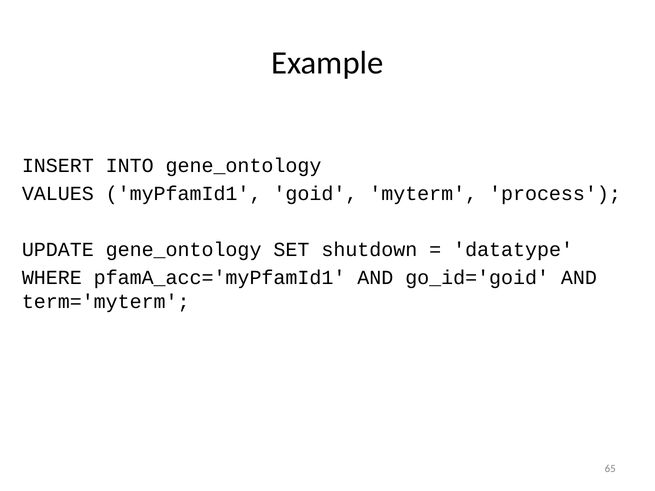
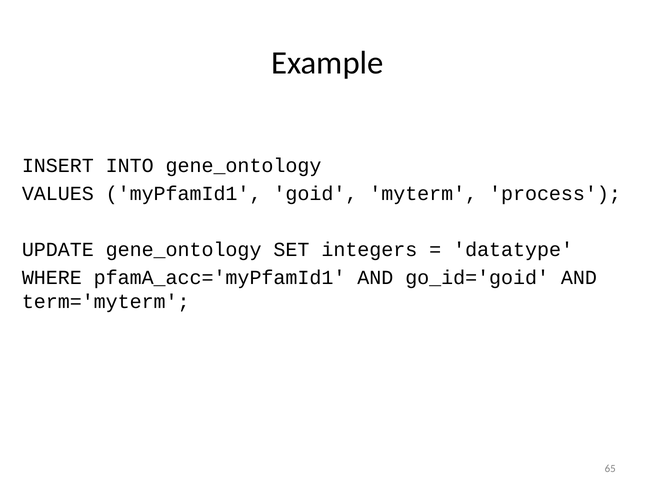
shutdown: shutdown -> integers (369, 250)
